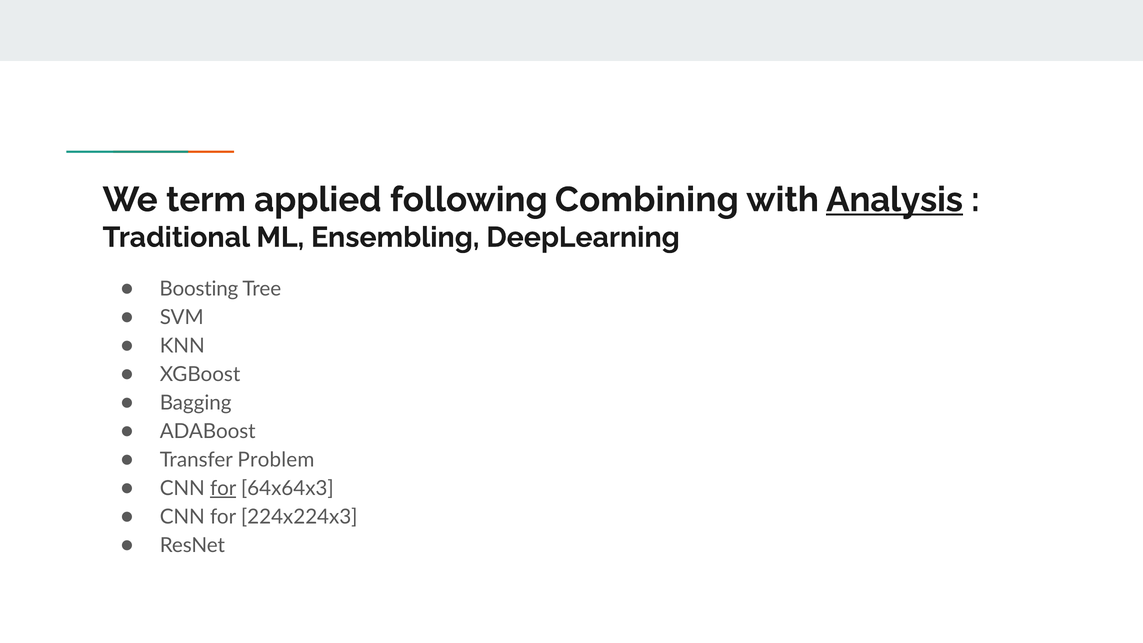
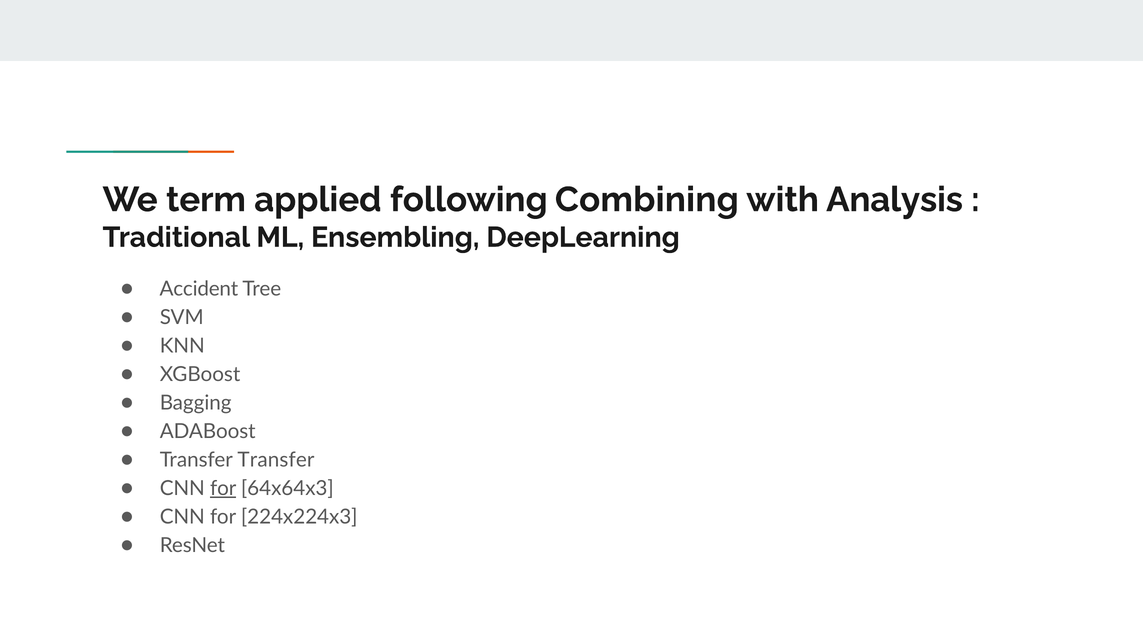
Analysis underline: present -> none (895, 200)
Boosting: Boosting -> Accident (199, 289)
Transfer Problem: Problem -> Transfer (276, 460)
